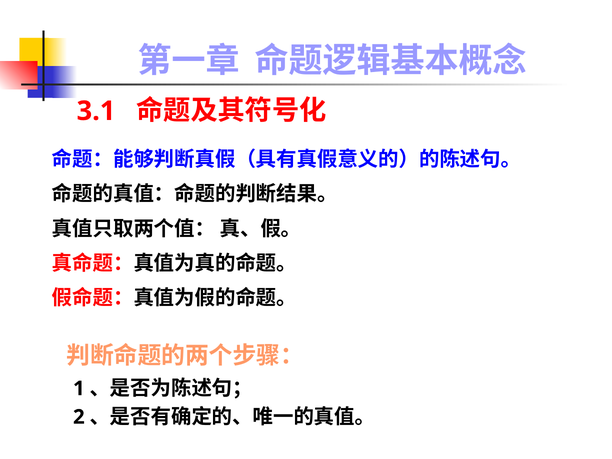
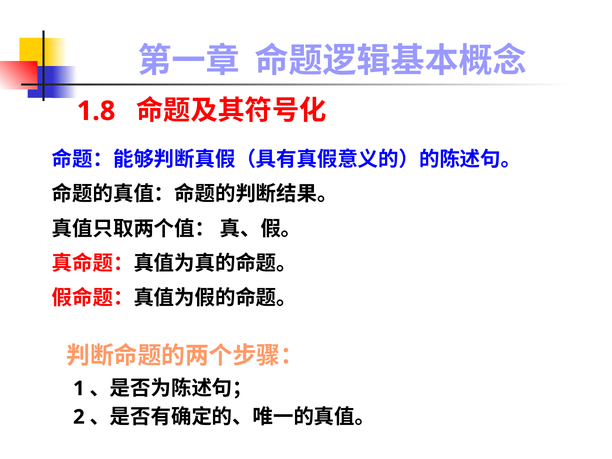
3.1: 3.1 -> 1.8 (96, 111)
